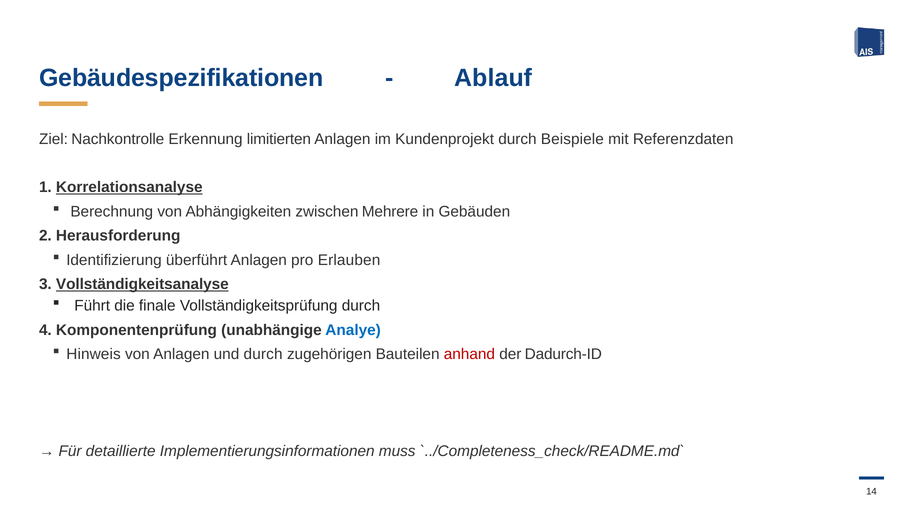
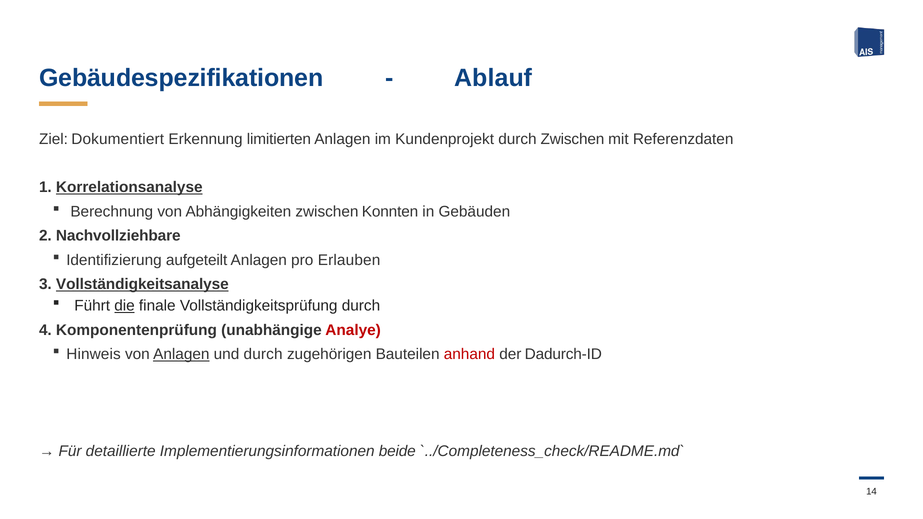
Nachkontrolle: Nachkontrolle -> Dokumentiert (118, 139)
durch Beispiele: Beispiele -> Zwischen (572, 139)
Mehrere: Mehrere -> Konnten (390, 212)
Herausforderung: Herausforderung -> Nachvollziehbare (118, 236)
überführt: überführt -> aufgeteilt (197, 260)
die underline: none -> present (125, 306)
Analye colour: blue -> red (353, 330)
Anlagen underline: none -> present (181, 354)
muss: muss -> beide (397, 451)
